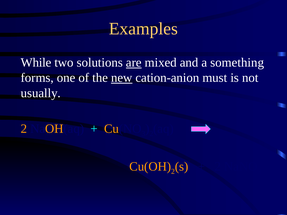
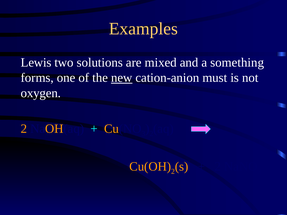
While: While -> Lewis (36, 63)
are underline: present -> none (134, 63)
usually: usually -> oxygen (41, 93)
